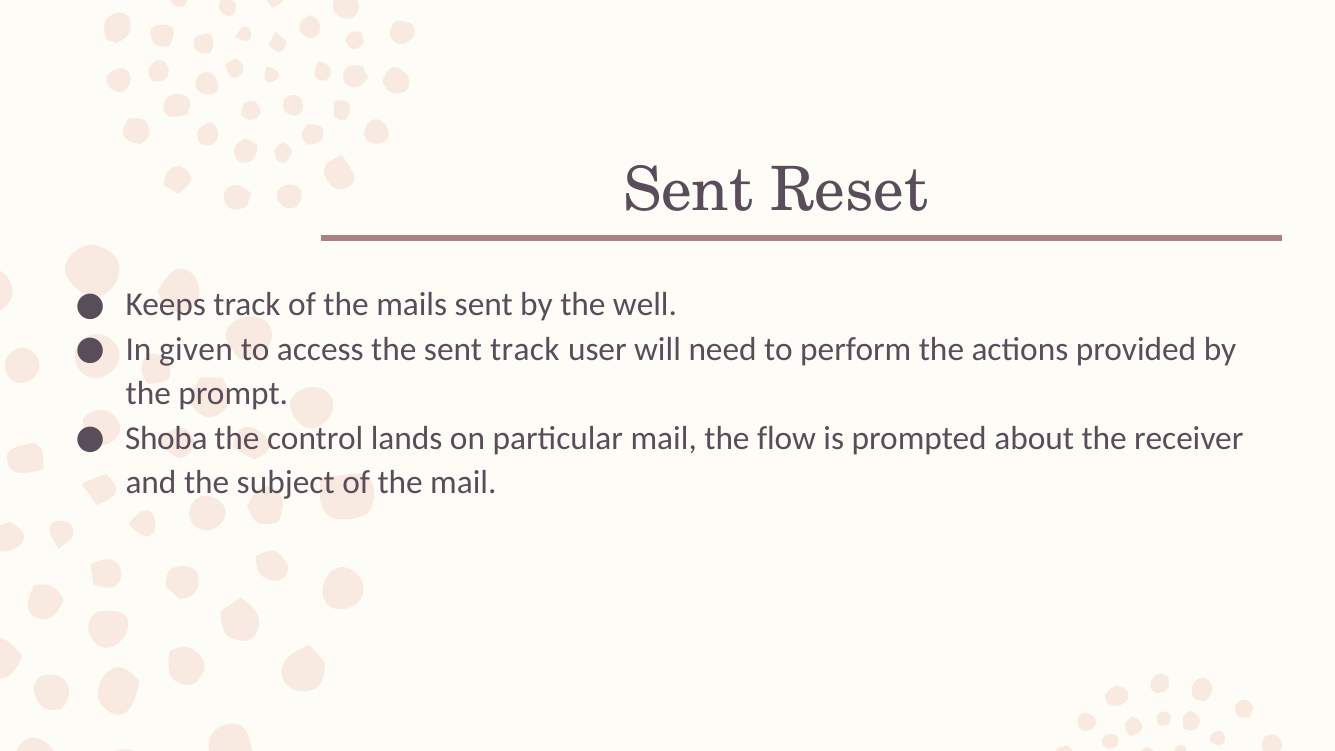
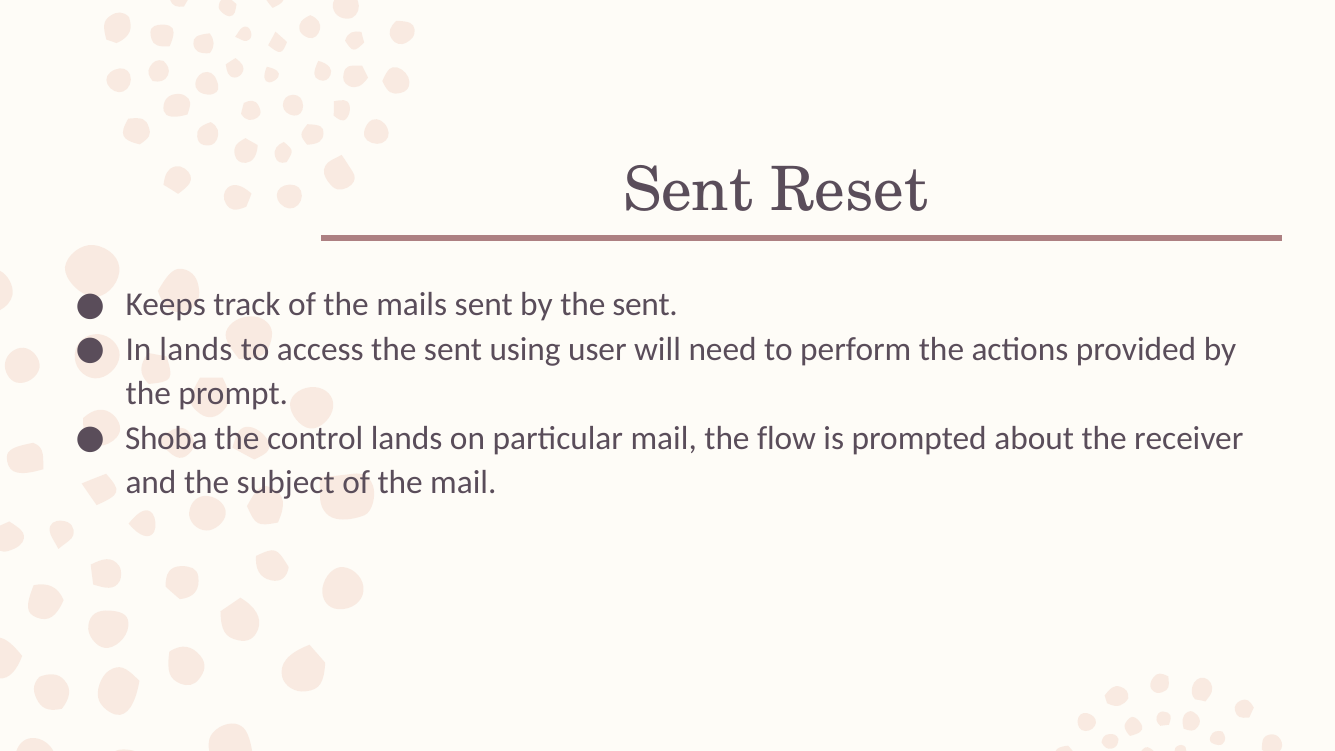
by the well: well -> sent (645, 305)
In given: given -> lands (196, 349)
sent track: track -> using (525, 349)
